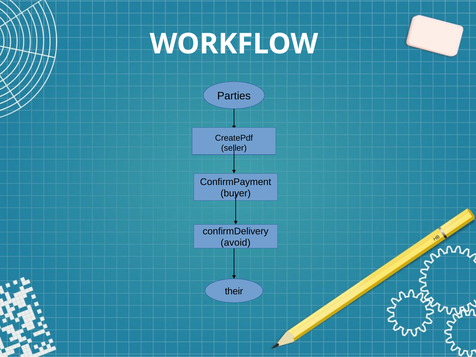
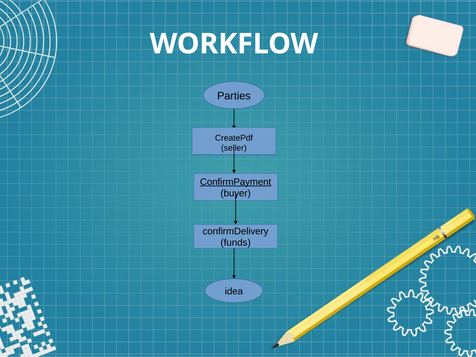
ConfirmPayment underline: none -> present (236, 182)
avoid: avoid -> funds (236, 243)
their: their -> idea (234, 291)
